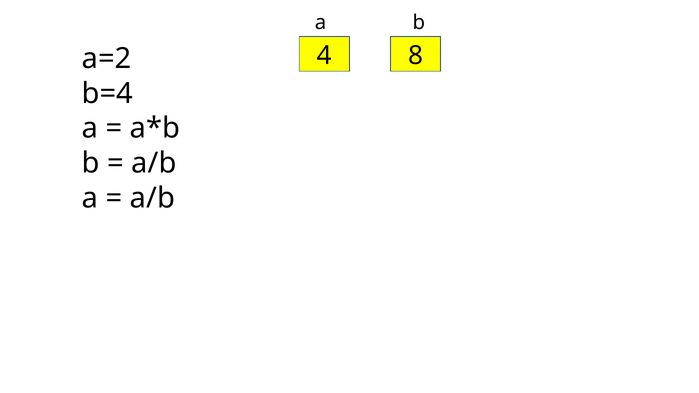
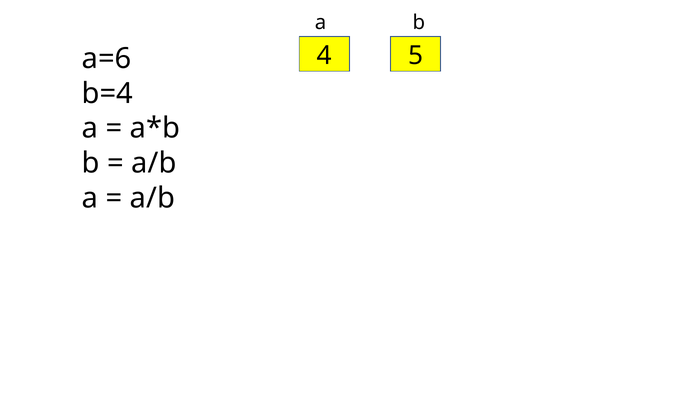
8: 8 -> 5 (416, 56)
a=2: a=2 -> a=6 (107, 59)
